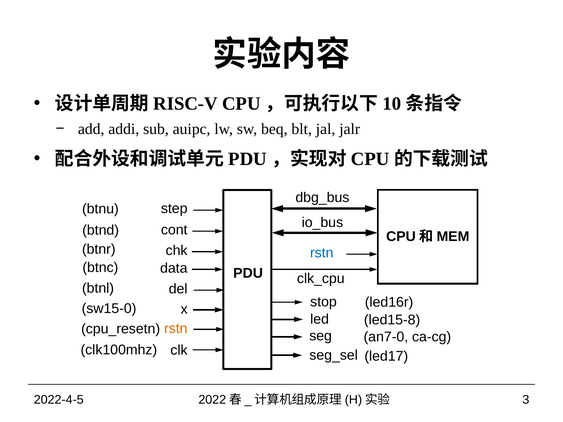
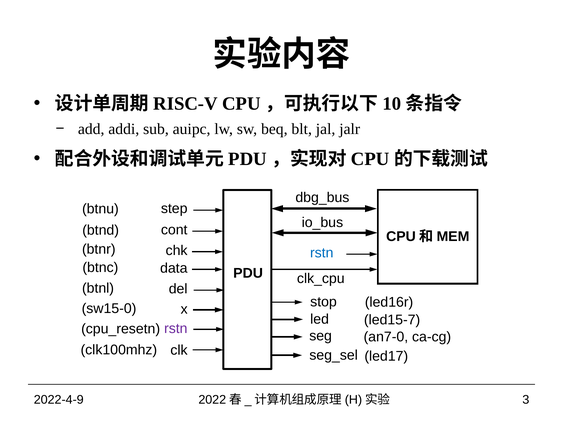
led15-8: led15-8 -> led15-7 (392, 320)
rstn colour: orange -> purple (176, 329)
2022-4-5: 2022-4-5 -> 2022-4-9 (59, 400)
